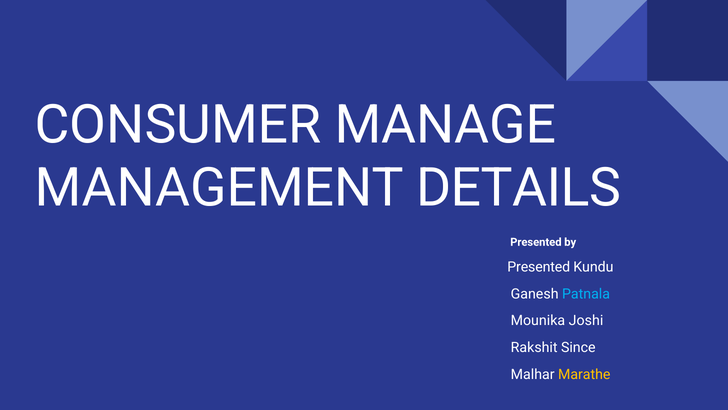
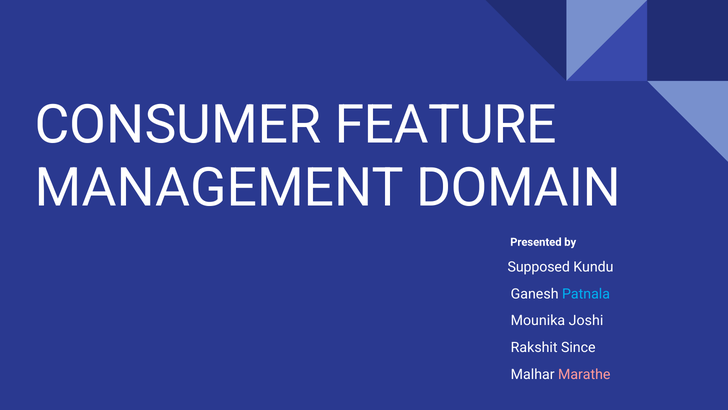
MANAGE: MANAGE -> FEATURE (446, 125)
DETAILS: DETAILS -> DOMAIN (519, 188)
Presented: Presented -> Supposed (539, 267)
Marathe colour: yellow -> pink (584, 374)
